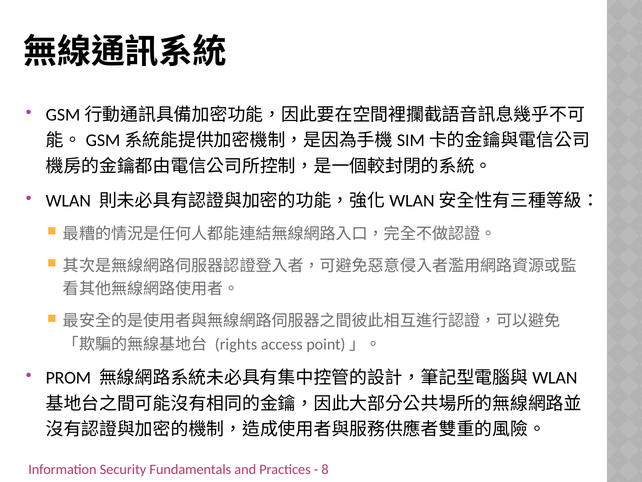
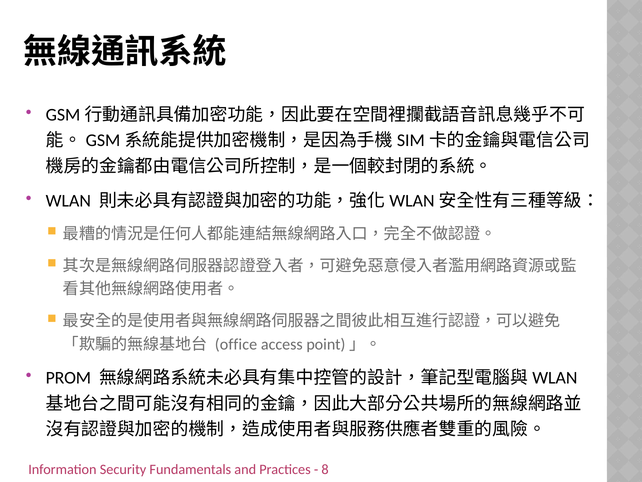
rights: rights -> office (236, 344)
